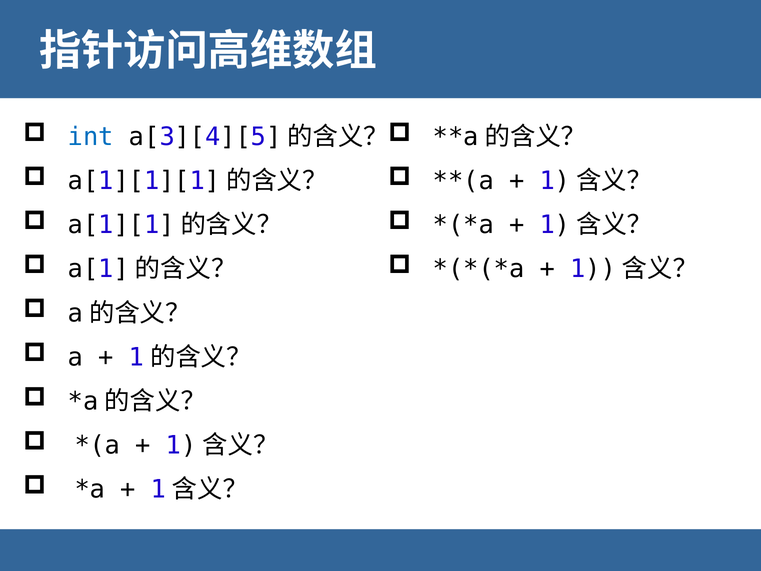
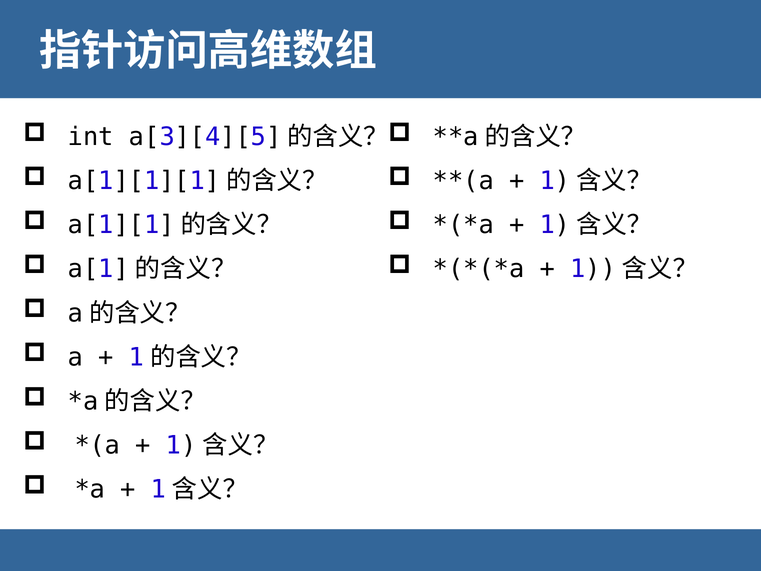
int colour: blue -> black (91, 137)
